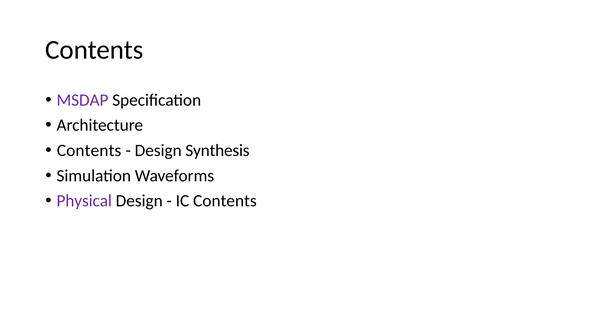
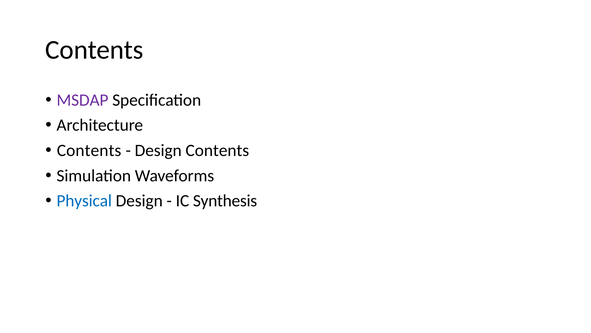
Design Synthesis: Synthesis -> Contents (217, 150)
Physical colour: purple -> blue (84, 201)
IC Contents: Contents -> Synthesis (225, 201)
